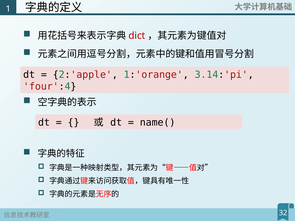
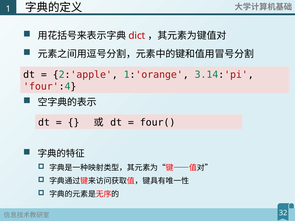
name(: name( -> four( (158, 123)
